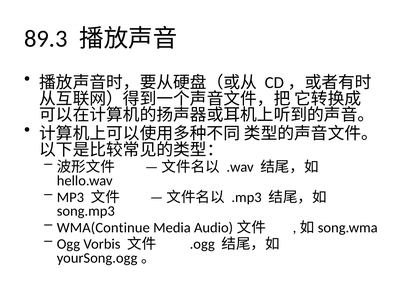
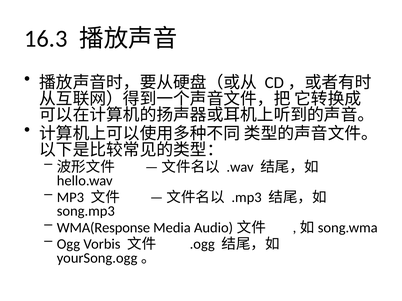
89.3: 89.3 -> 16.3 (46, 39)
WMA(Continue: WMA(Continue -> WMA(Response (103, 228)
